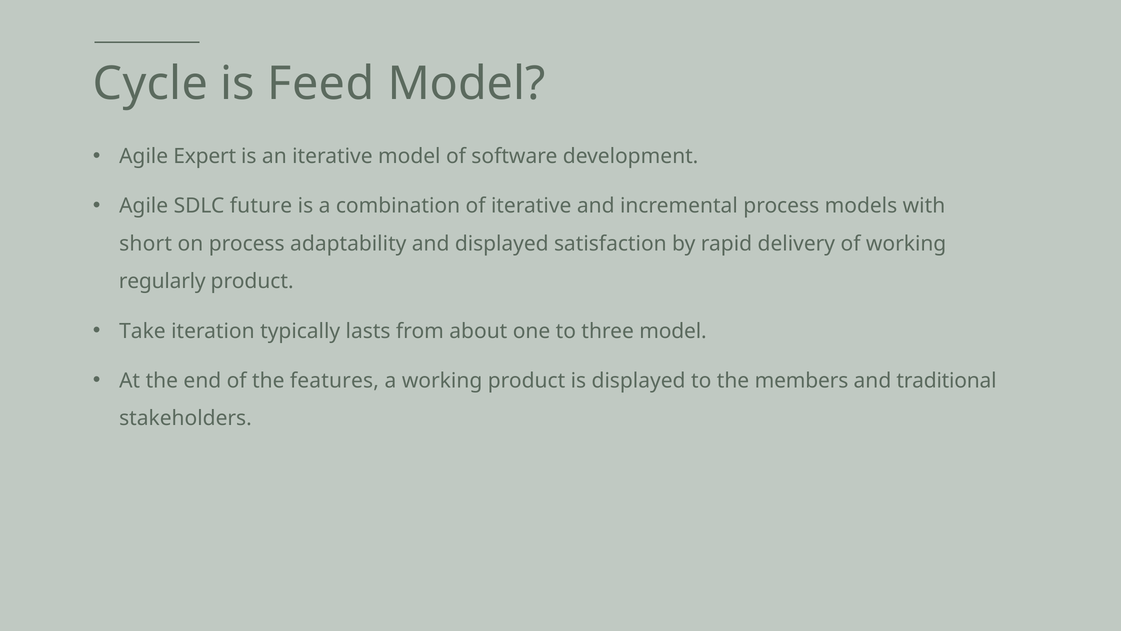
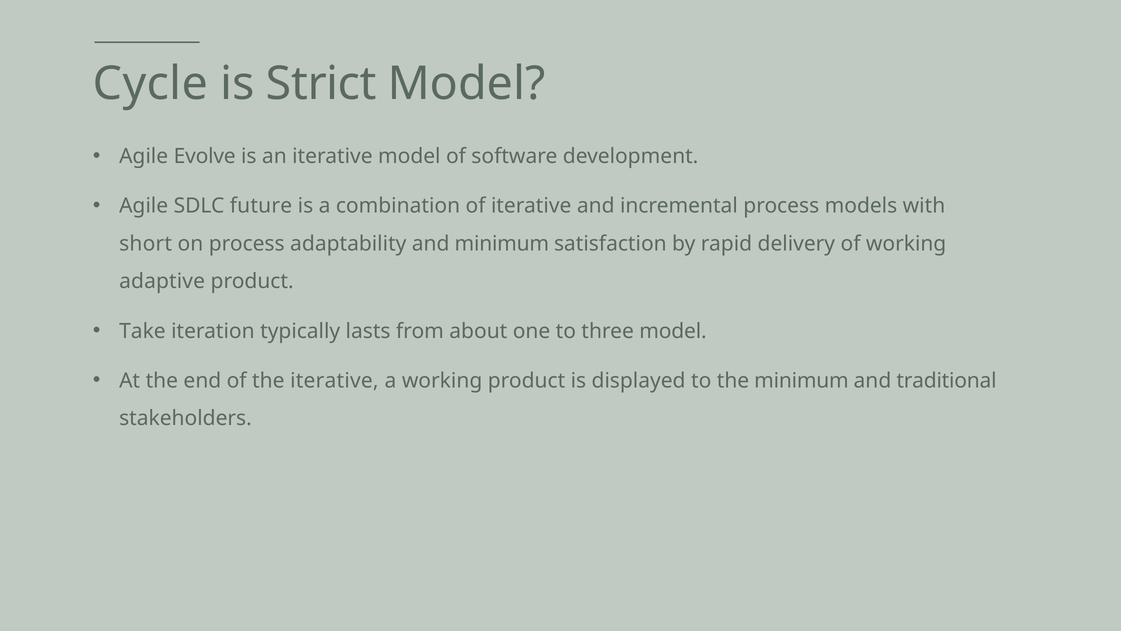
Feed: Feed -> Strict (321, 84)
Expert: Expert -> Evolve (205, 156)
and displayed: displayed -> minimum (502, 243)
regularly: regularly -> adaptive (162, 281)
the features: features -> iterative (334, 380)
the members: members -> minimum (802, 380)
